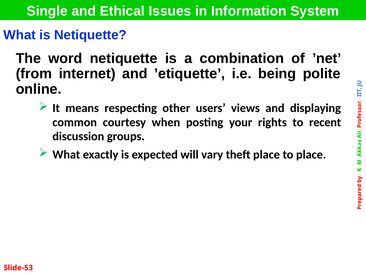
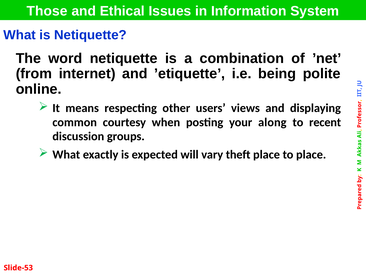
Single: Single -> Those (47, 11)
rights: rights -> along (272, 122)
